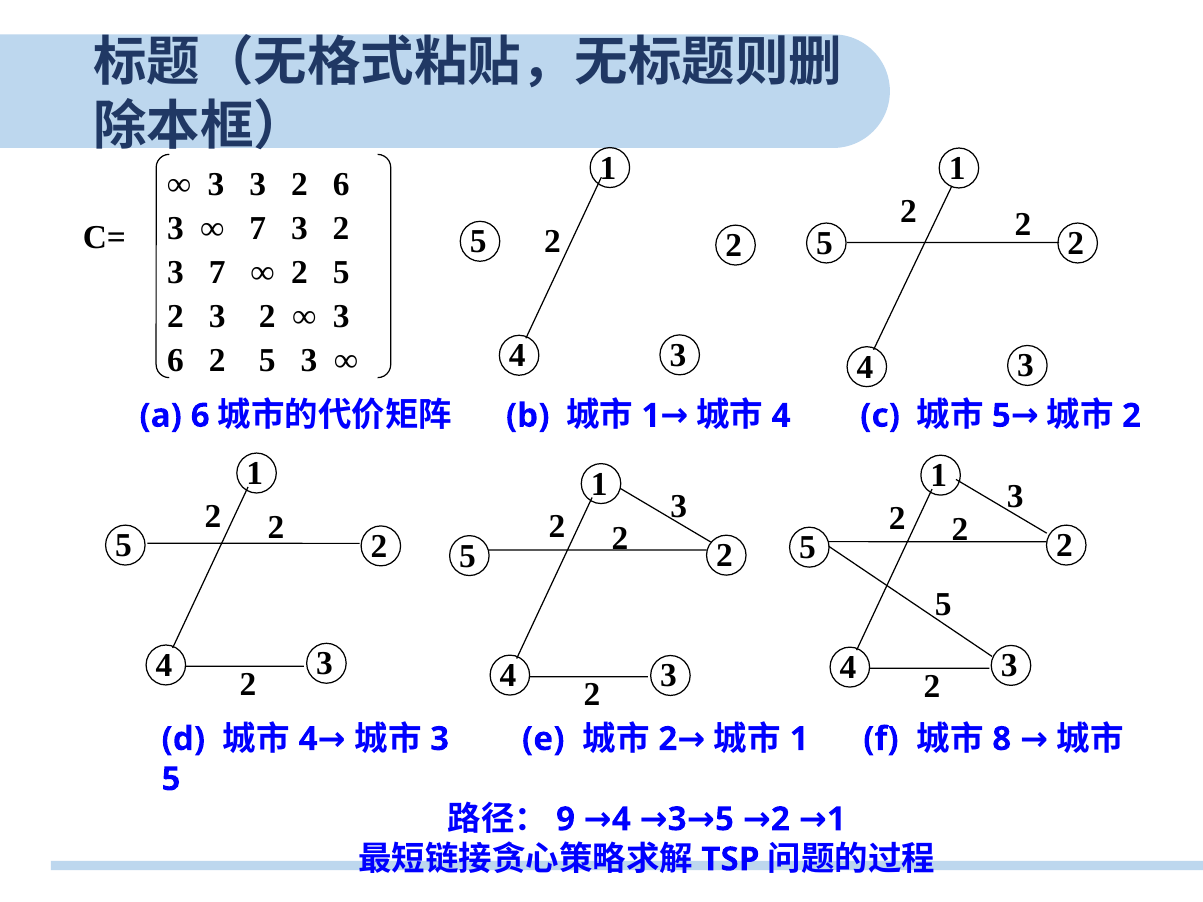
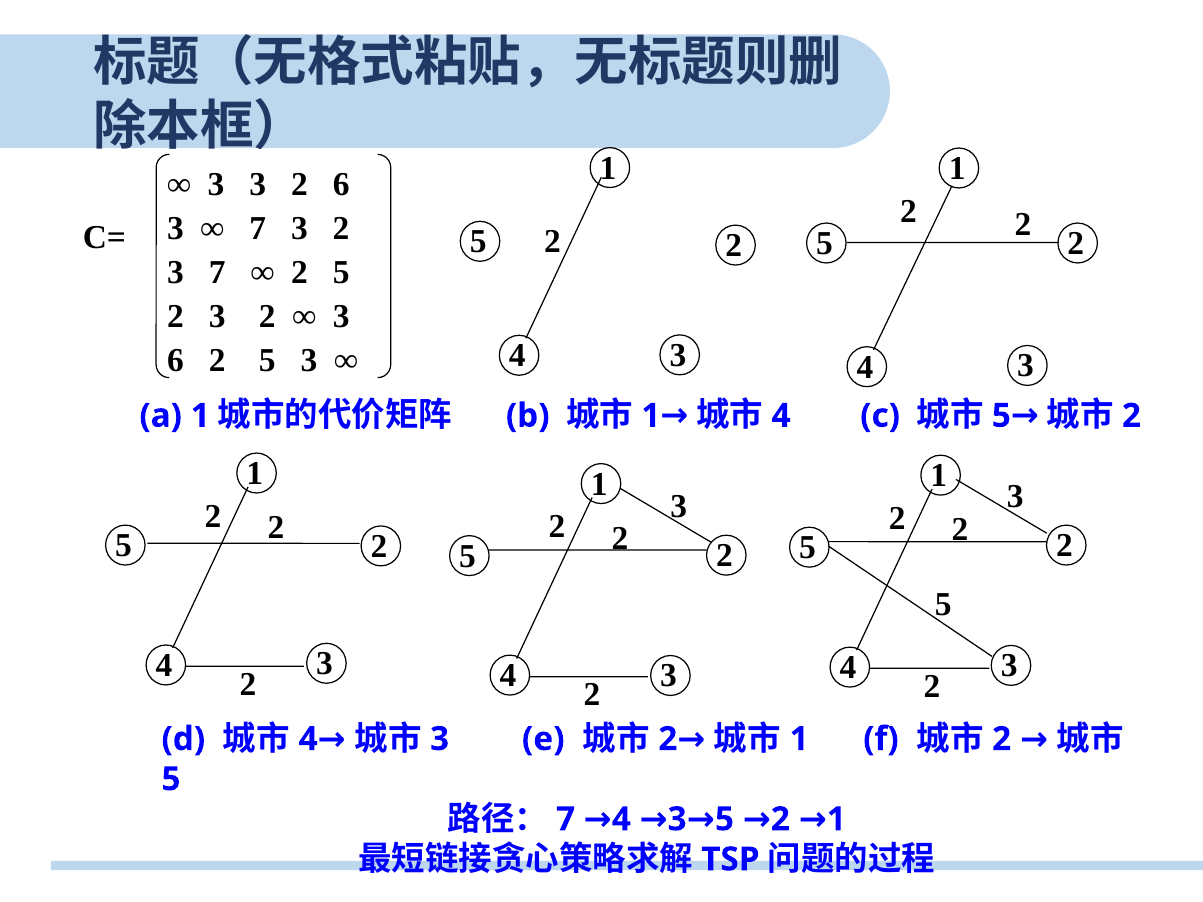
a 6: 6 -> 1 (200, 416)
8: 8 -> 2 (1002, 739)
9: 9 -> 7 (566, 819)
